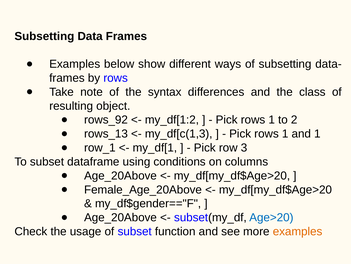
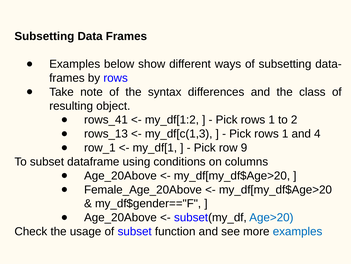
rows_92: rows_92 -> rows_41 (106, 120)
and 1: 1 -> 4 (317, 134)
3: 3 -> 9 (244, 148)
examples colour: orange -> blue (298, 231)
